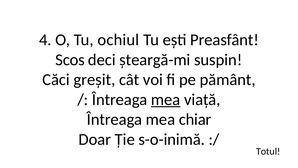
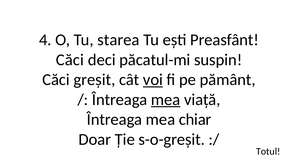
ochiul: ochiul -> starea (118, 40)
Scos: Scos -> Căci (70, 60)
șteargă-mi: șteargă-mi -> păcatul-mi (155, 60)
voi underline: none -> present (153, 80)
s-o-inimă: s-o-inimă -> s-o-greșit (172, 139)
